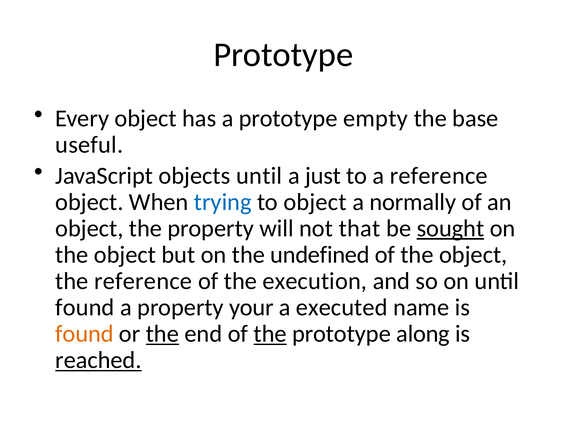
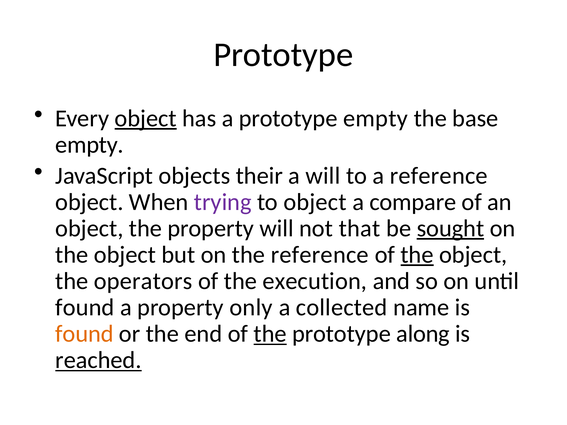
object underline: none -> present (146, 118)
useful: useful -> empty (90, 145)
objects until: until -> their (259, 176)
a just: just -> will (323, 176)
trying colour: blue -> purple (223, 202)
normally: normally -> compare (413, 202)
the undefined: undefined -> reference (320, 255)
the underline: none -> present (417, 255)
the reference: reference -> operators (143, 281)
your: your -> only (251, 308)
executed: executed -> collected (342, 308)
the underline: present -> none (162, 334)
